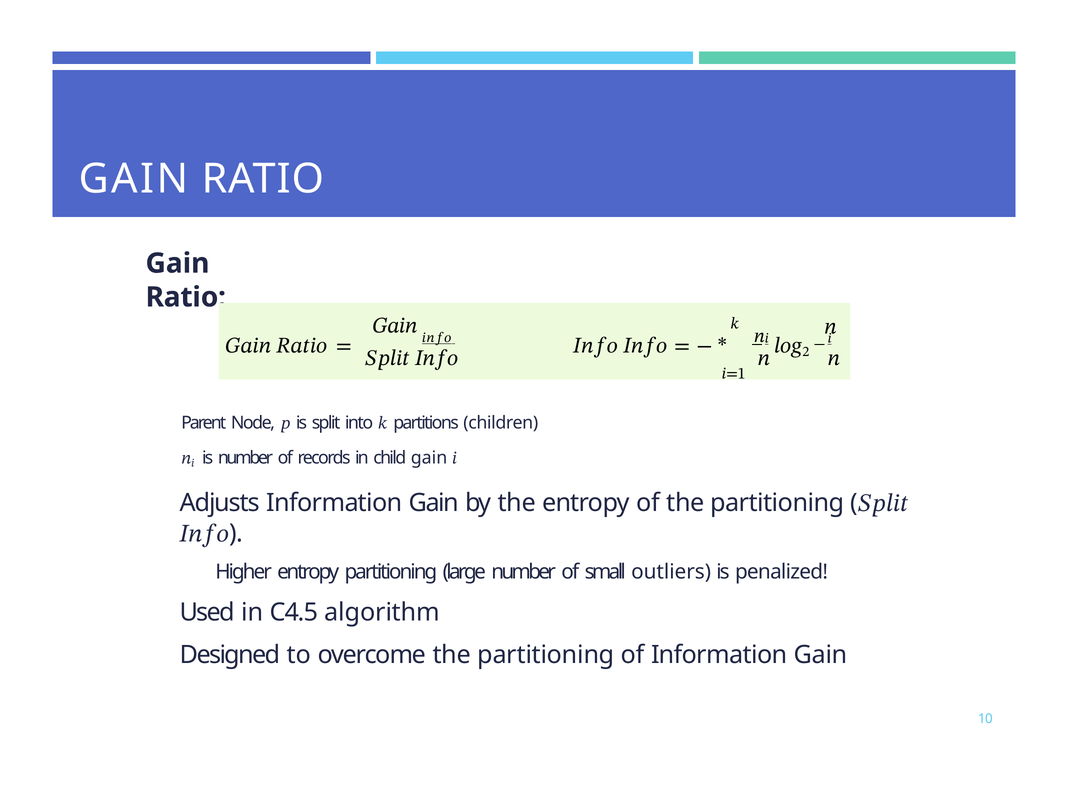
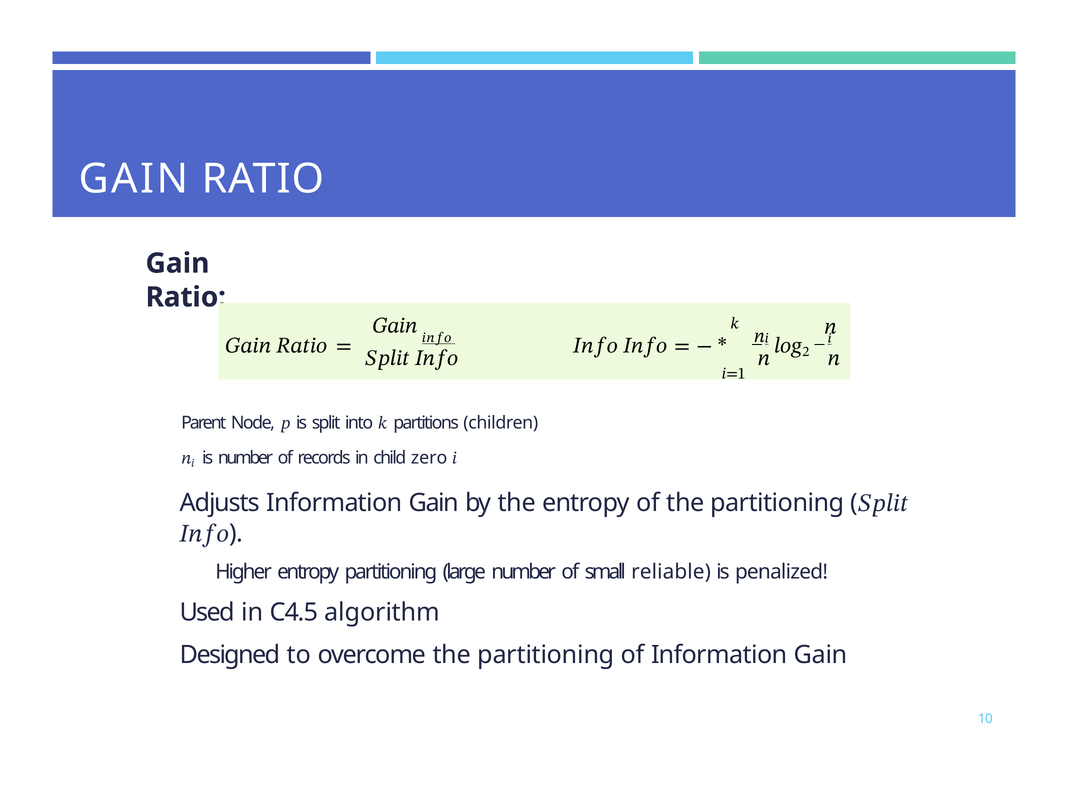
child gain: gain -> zero (429, 458)
outliers: outliers -> reliable (671, 572)
